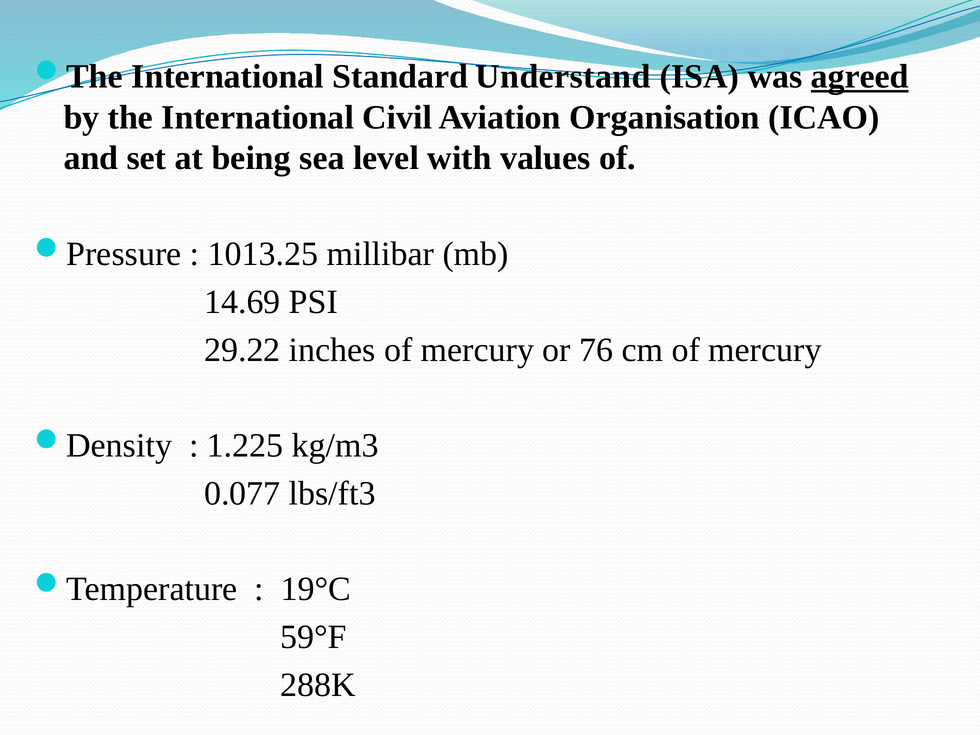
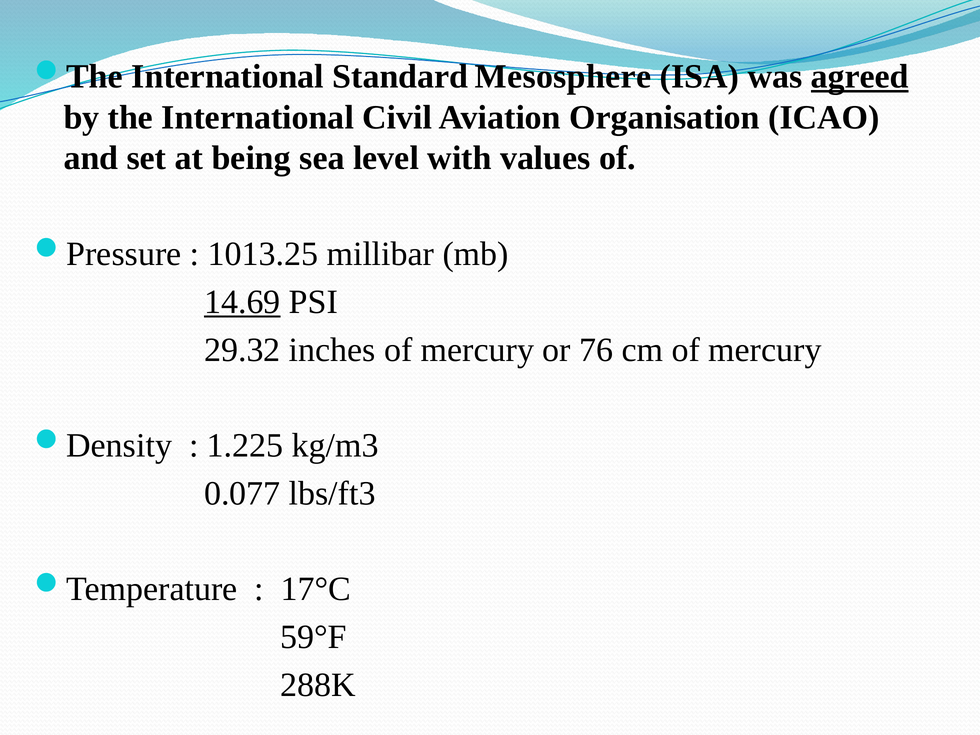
Understand: Understand -> Mesosphere (563, 77)
14.69 underline: none -> present (242, 302)
29.22: 29.22 -> 29.32 (242, 350)
19°C: 19°C -> 17°C (316, 589)
